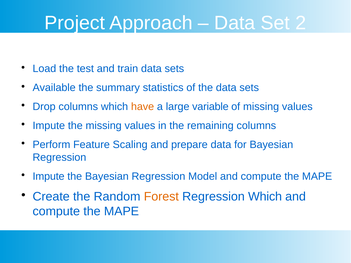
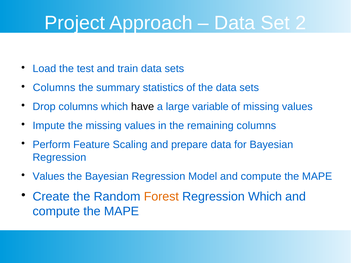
Available: Available -> Columns (54, 88)
have colour: orange -> black (143, 107)
Impute: Impute -> Values (49, 176)
